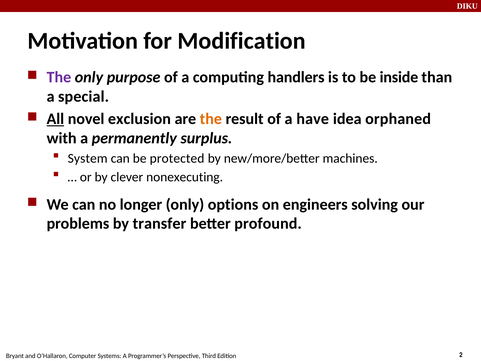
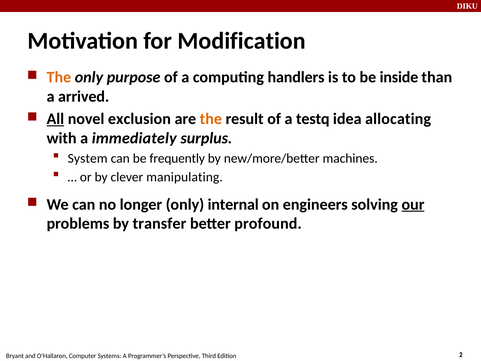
The colour: purple -> orange (59, 77)
special: special -> arrived (84, 96)
have: have -> testq (313, 119)
orphaned: orphaned -> allocating (398, 119)
permanently: permanently -> immediately (134, 138)
protected: protected -> frequently (177, 158)
nonexecuting: nonexecuting -> manipulating (185, 177)
options: options -> internal (233, 204)
our underline: none -> present (413, 204)
